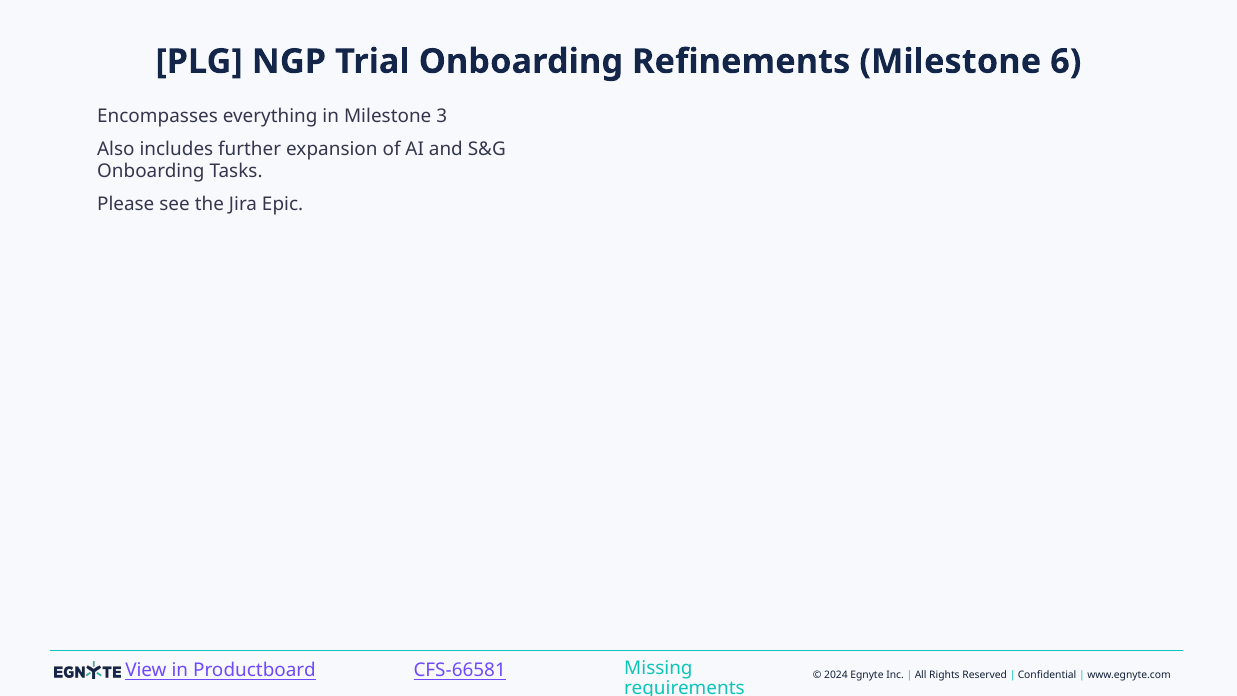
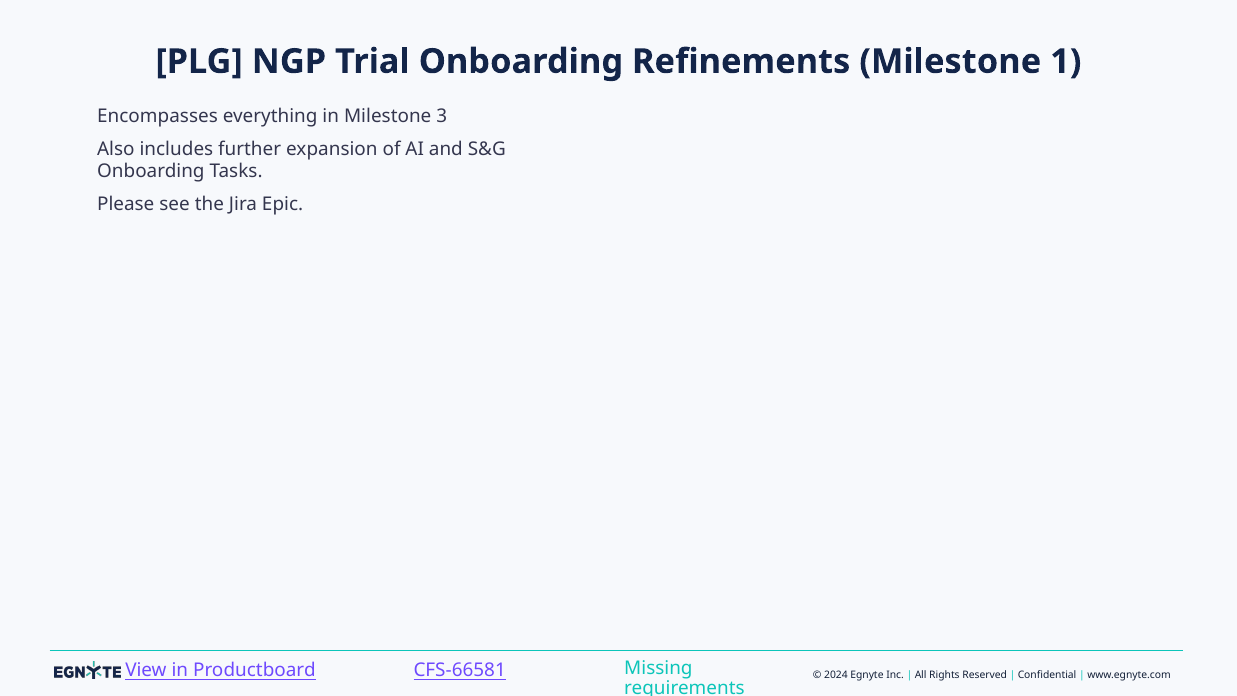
6: 6 -> 1 (1066, 62)
